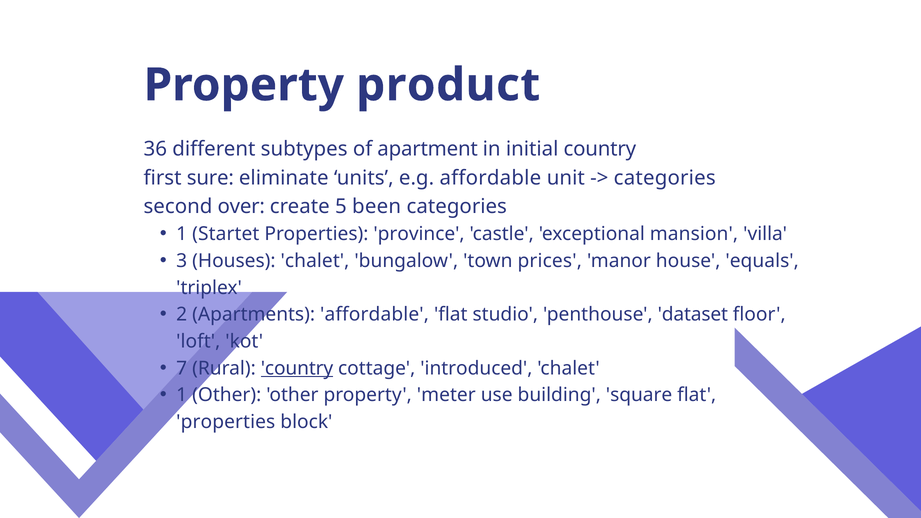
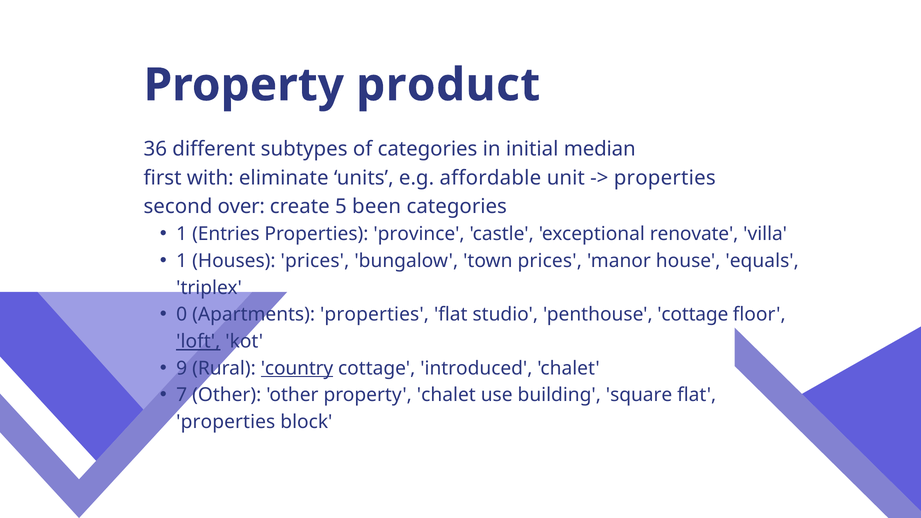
of apartment: apartment -> categories (428, 149)
initial country: country -> median (600, 149)
sure: sure -> with (210, 178)
categories: categories -> properties (665, 178)
Startet: Startet -> Entries (226, 234)
mansion: mansion -> renovate (694, 234)
3: 3 -> 1 (182, 261)
Houses chalet: chalet -> prices (315, 261)
2: 2 -> 0 (182, 315)
Apartments affordable: affordable -> properties (375, 315)
penthouse dataset: dataset -> cottage (693, 315)
loft underline: none -> present (198, 341)
7: 7 -> 9 (182, 368)
1: 1 -> 7 (182, 395)
property meter: meter -> chalet (446, 395)
